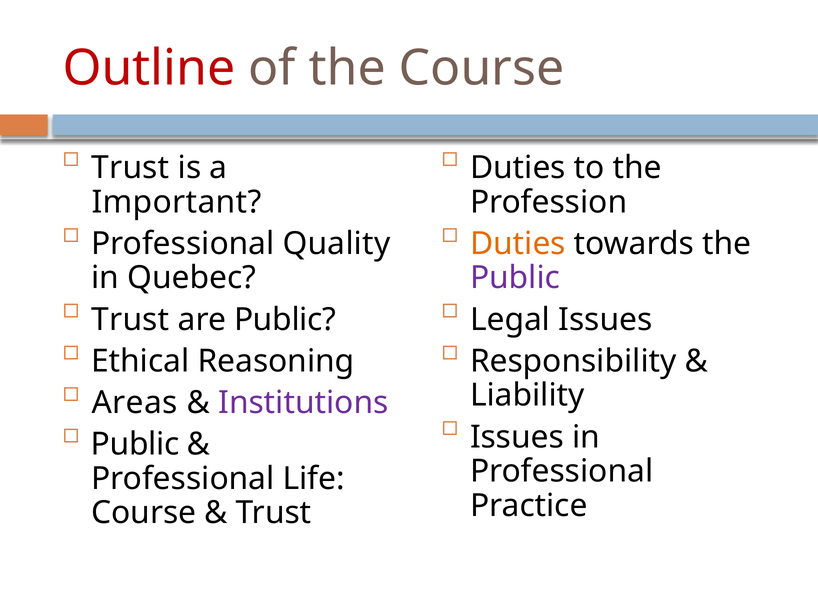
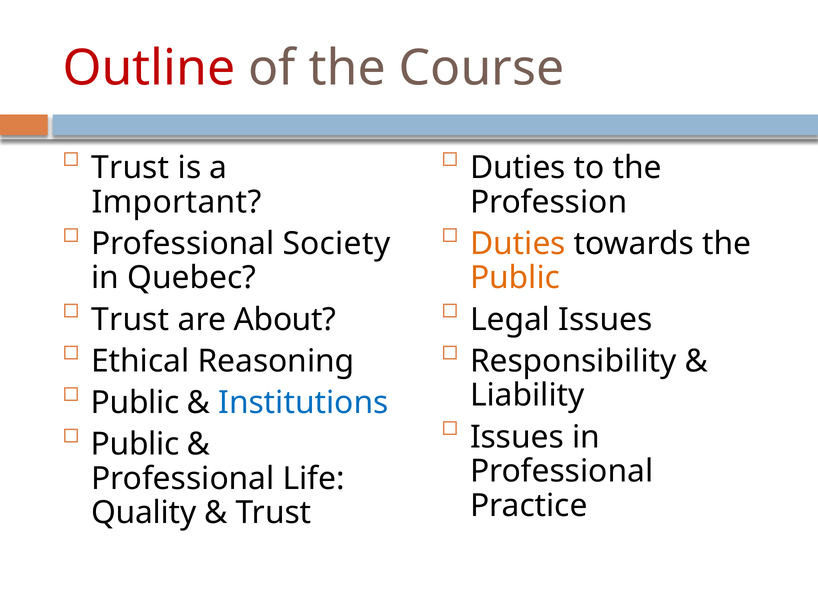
Quality: Quality -> Society (336, 243)
Public colour: purple -> orange (515, 278)
are Public: Public -> About (285, 319)
Areas: Areas -> Public (135, 402)
Institutions colour: purple -> blue (303, 402)
Course: Course -> Quality (144, 513)
